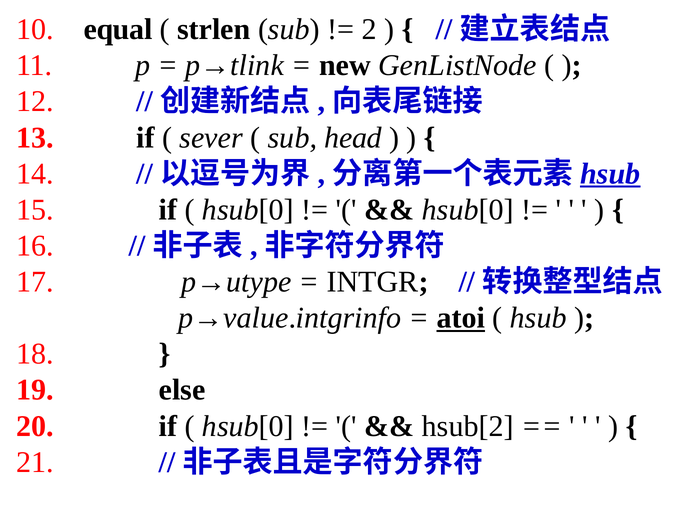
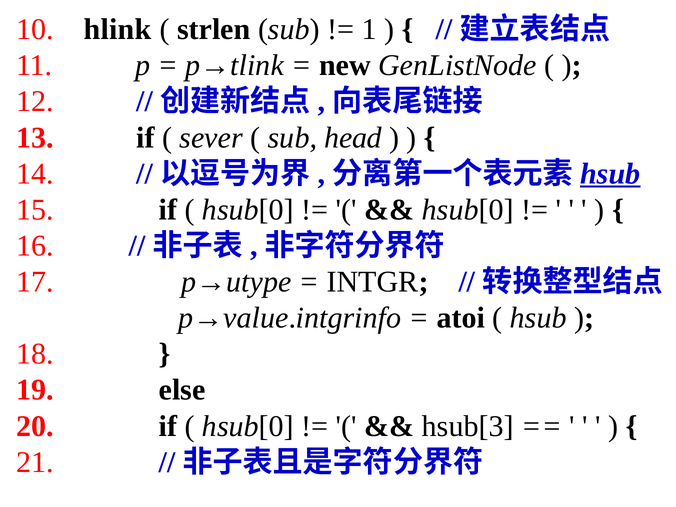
equal: equal -> hlink (118, 29)
2: 2 -> 1 (369, 29)
atoi underline: present -> none (461, 318)
hsub[2: hsub[2 -> hsub[3 (468, 426)
